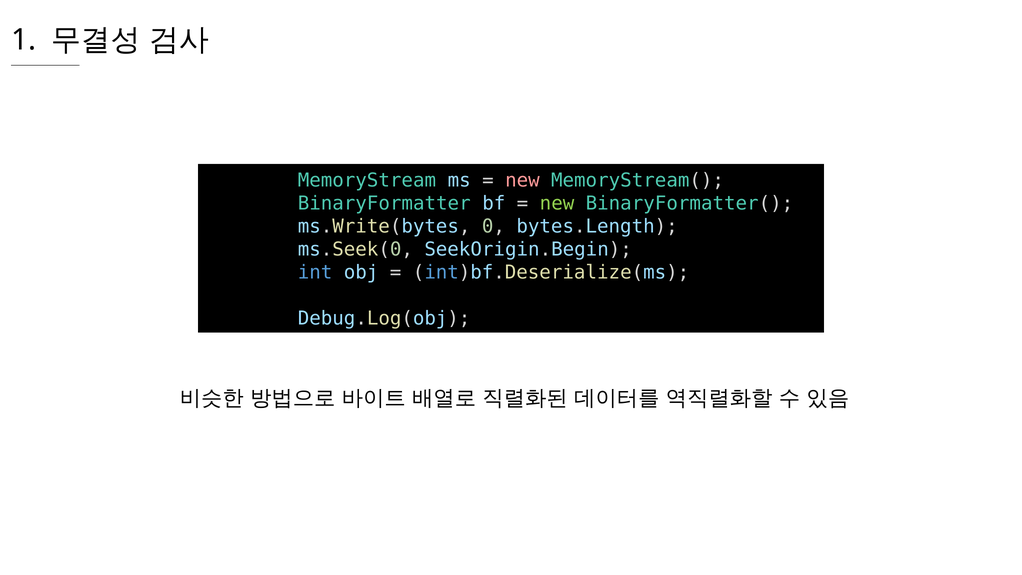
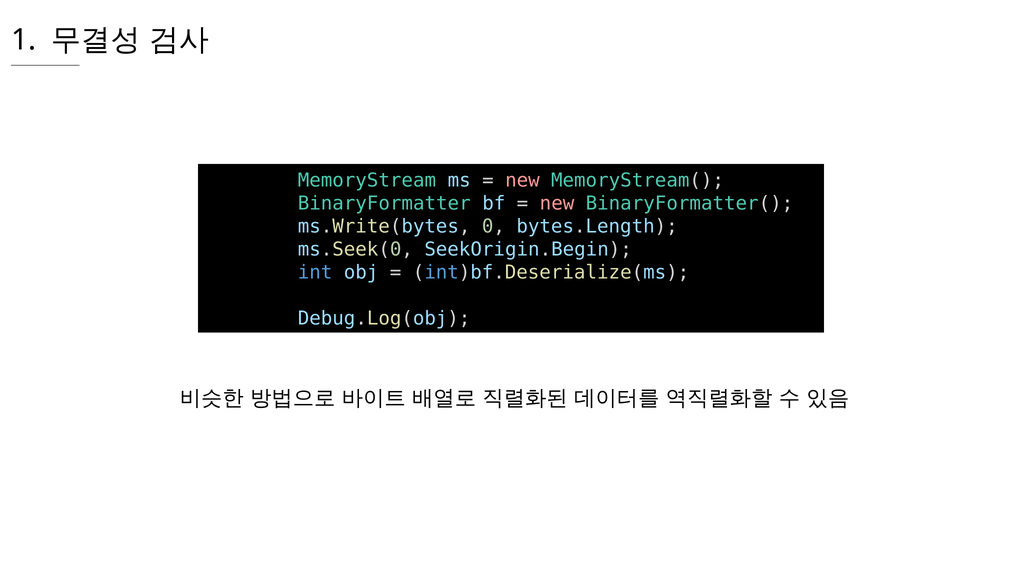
new colour: light green -> pink (557, 204)
